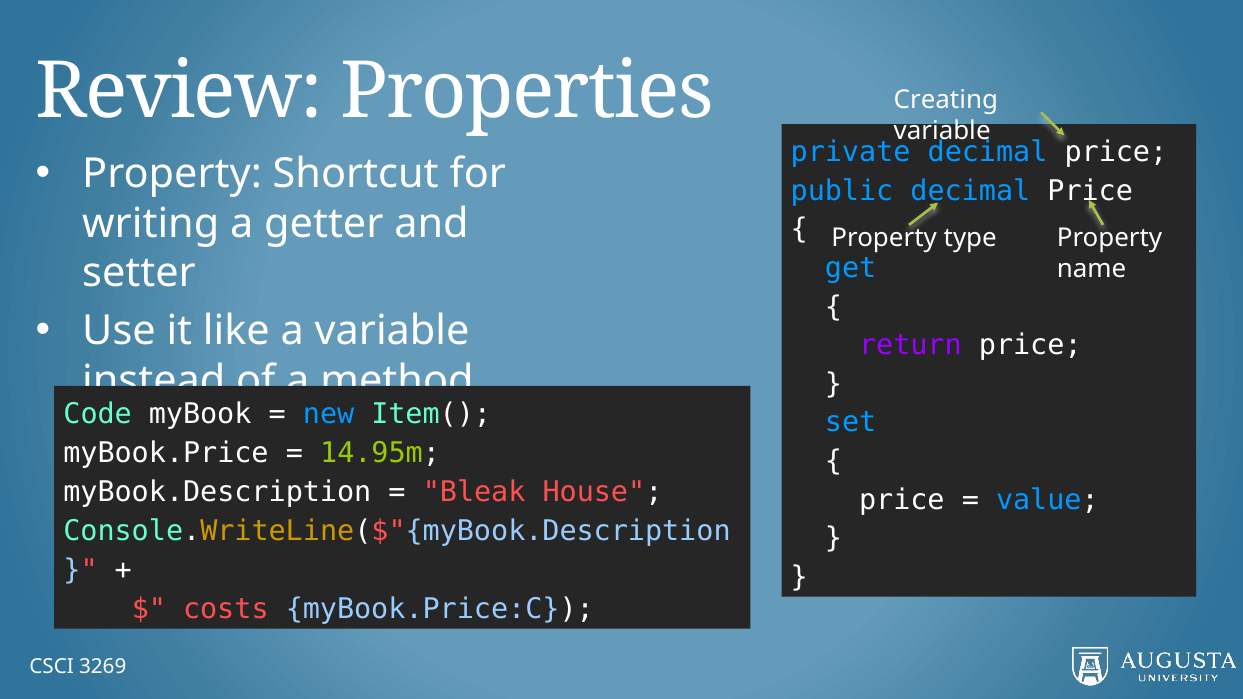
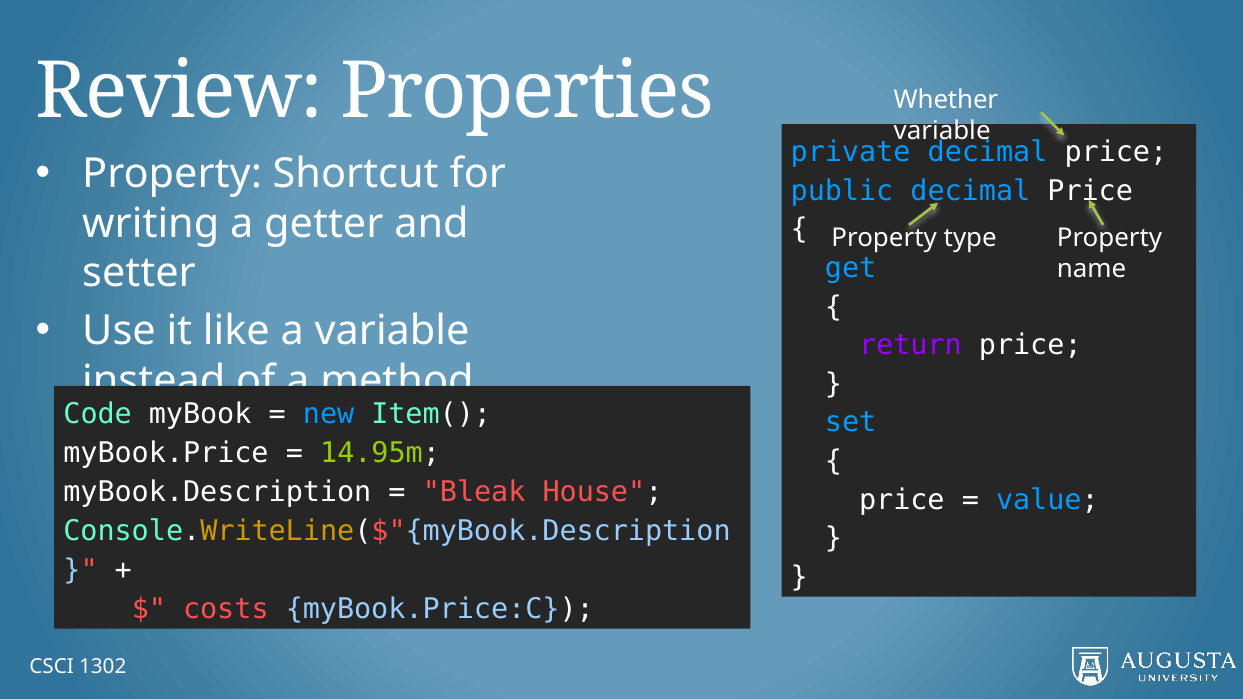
Creating: Creating -> Whether (946, 100)
3269: 3269 -> 1302 (103, 667)
